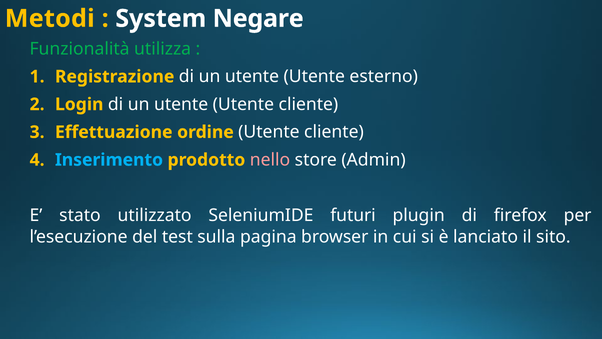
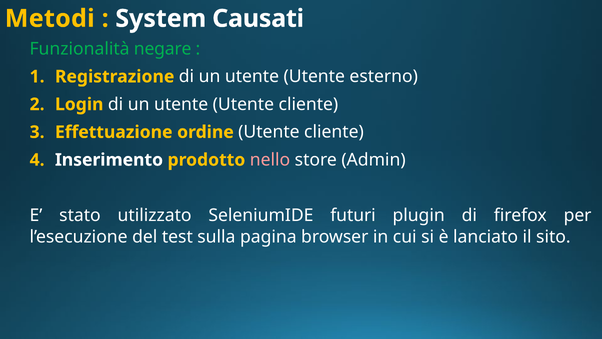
Negare: Negare -> Causati (258, 19)
utilizza: utilizza -> negare (163, 49)
Inserimento colour: light blue -> white (109, 160)
